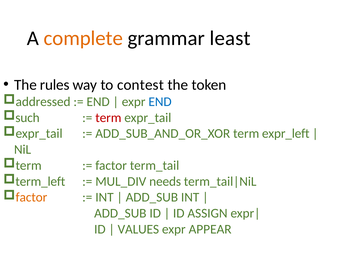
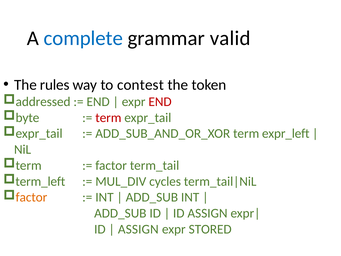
complete colour: orange -> blue (83, 38)
least: least -> valid (230, 38)
END colour: blue -> red (160, 102)
such: such -> byte (27, 118)
needs: needs -> cycles (165, 181)
VALUES: VALUES -> ASSIGN (138, 229)
APPEAR: APPEAR -> STORED (210, 229)
